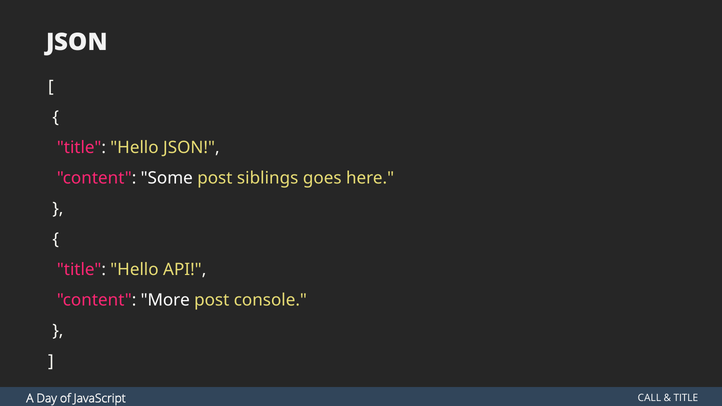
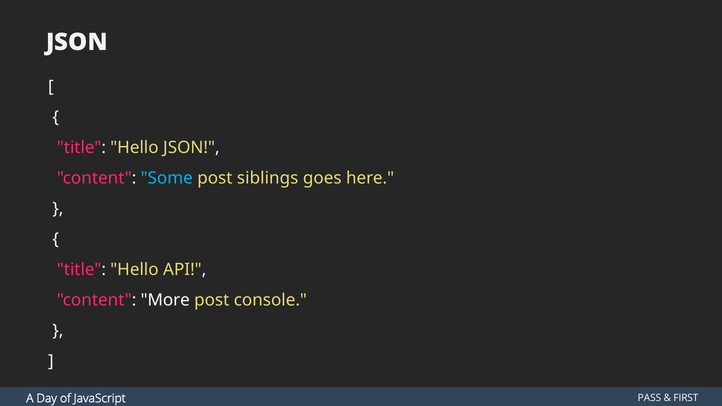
Some colour: white -> light blue (167, 178)
CALL: CALL -> PASS (649, 398)
TITLE: TITLE -> FIRST (686, 398)
